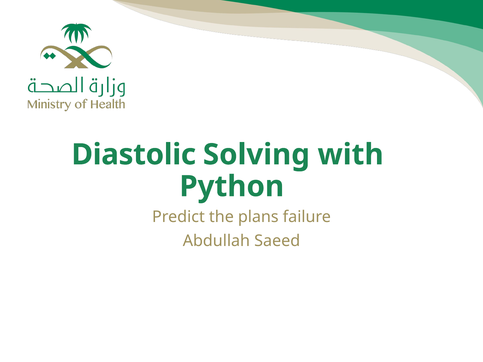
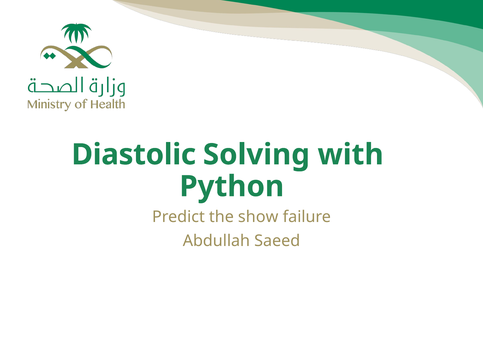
plans: plans -> show (258, 217)
